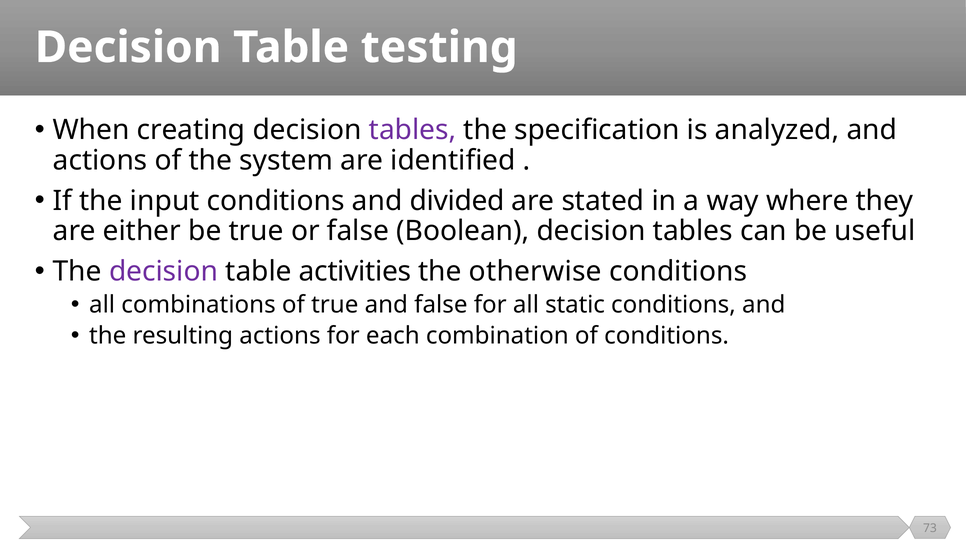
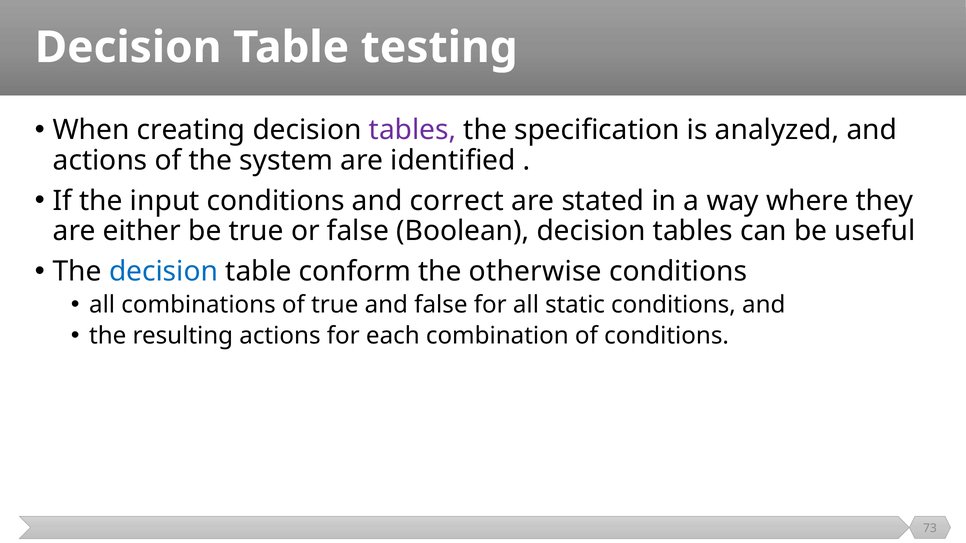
divided: divided -> correct (457, 201)
decision colour: purple -> blue (164, 272)
activities: activities -> conform (355, 272)
